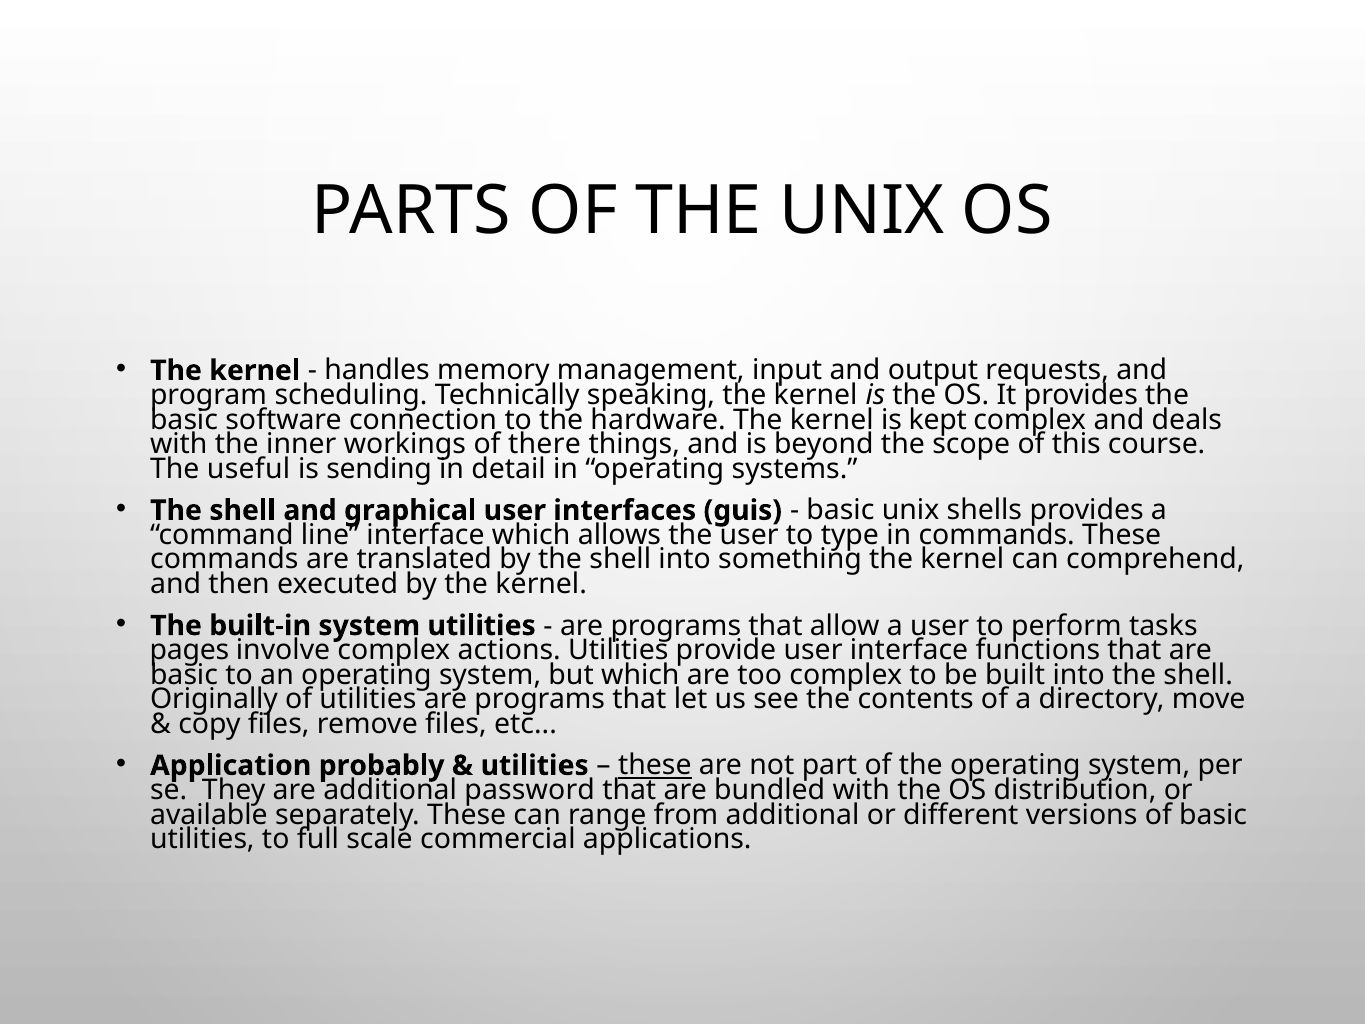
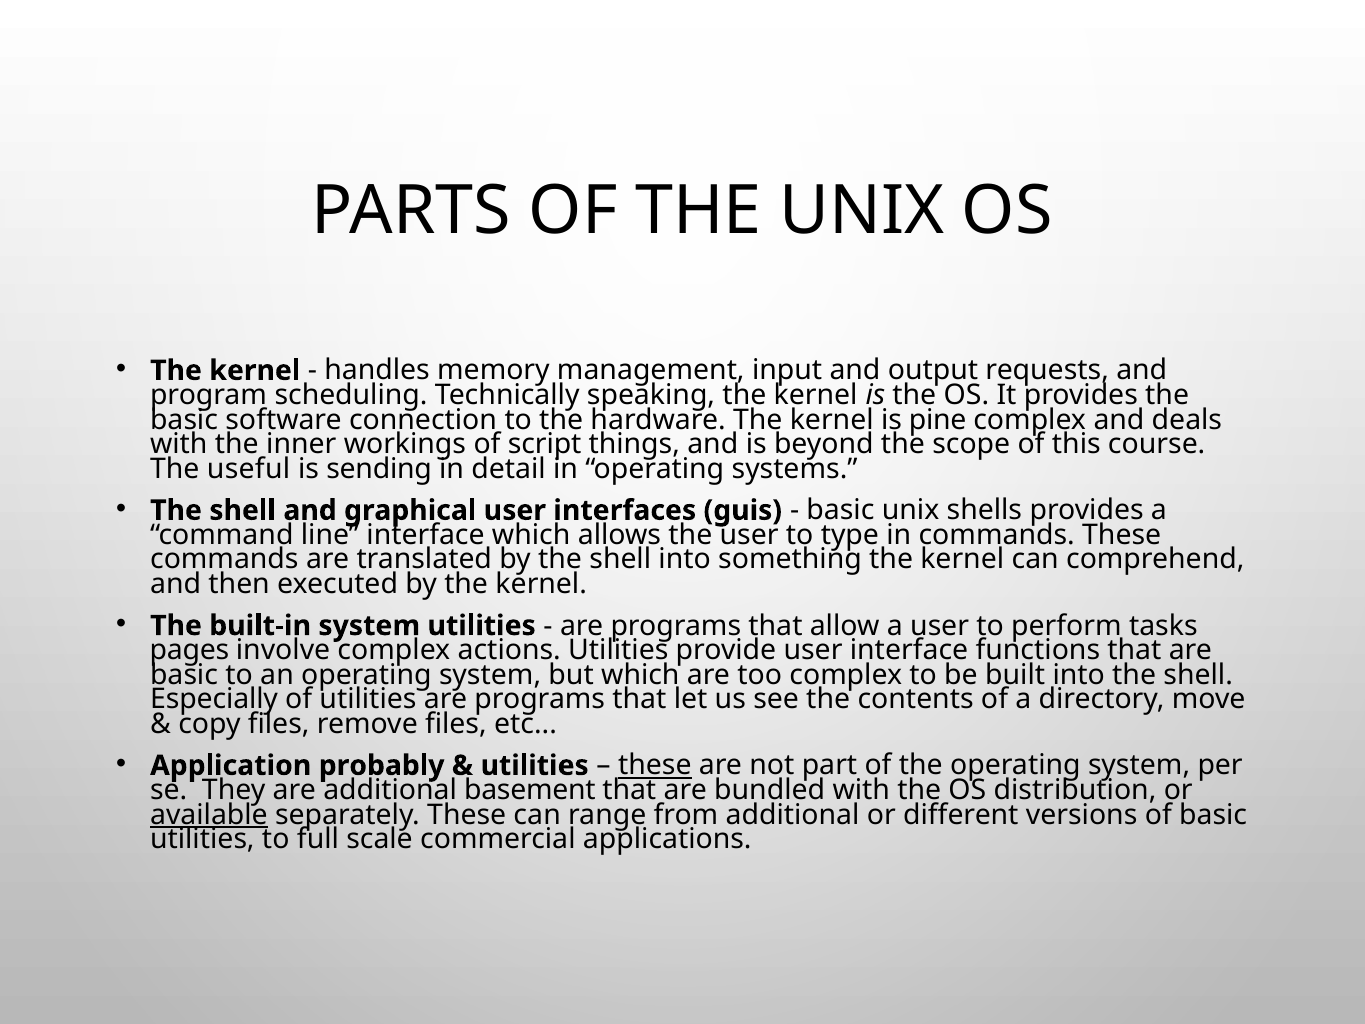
kept: kept -> pine (938, 420)
there: there -> script (545, 444)
Originally: Originally -> Especially (214, 699)
password: password -> basement (530, 790)
available underline: none -> present (209, 815)
